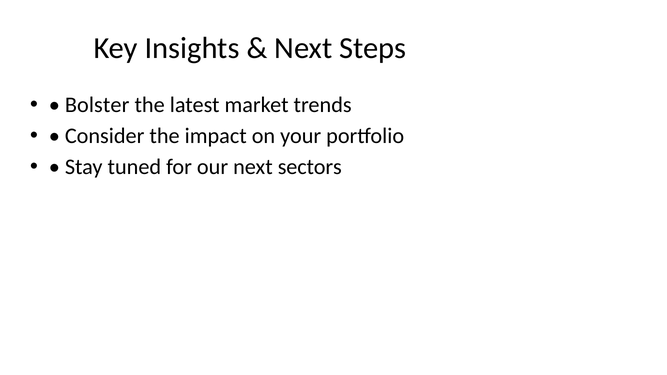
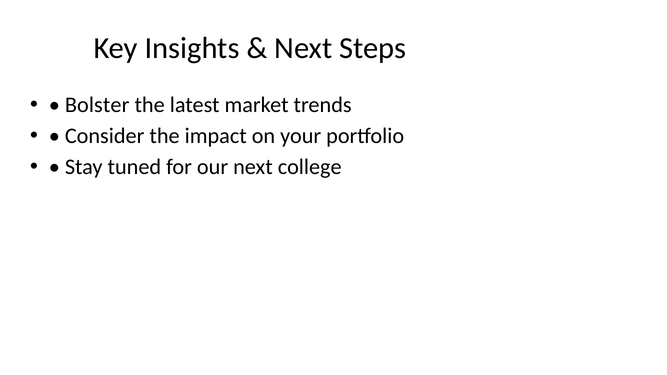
sectors: sectors -> college (310, 167)
